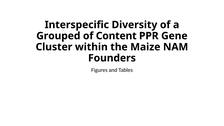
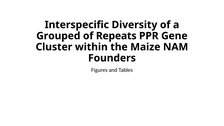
Content: Content -> Repeats (116, 36)
